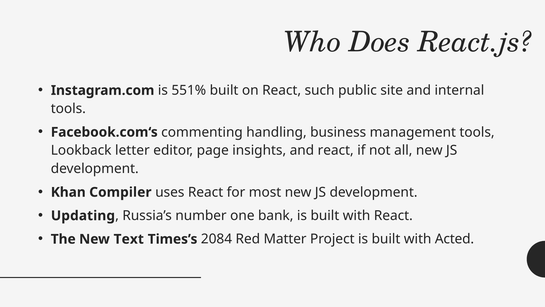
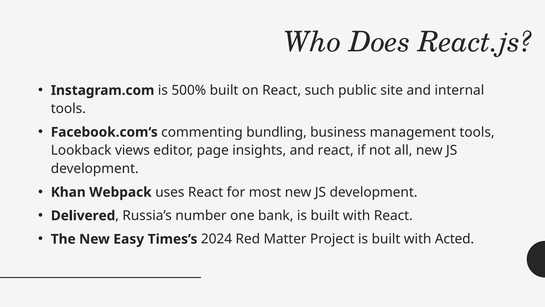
551%: 551% -> 500% (189, 90)
handling: handling -> bundling (277, 132)
letter: letter -> views (132, 150)
Compiler: Compiler -> Webpack (120, 192)
Updating: Updating -> Delivered (83, 215)
Text: Text -> Easy (129, 239)
2084: 2084 -> 2024 (216, 239)
